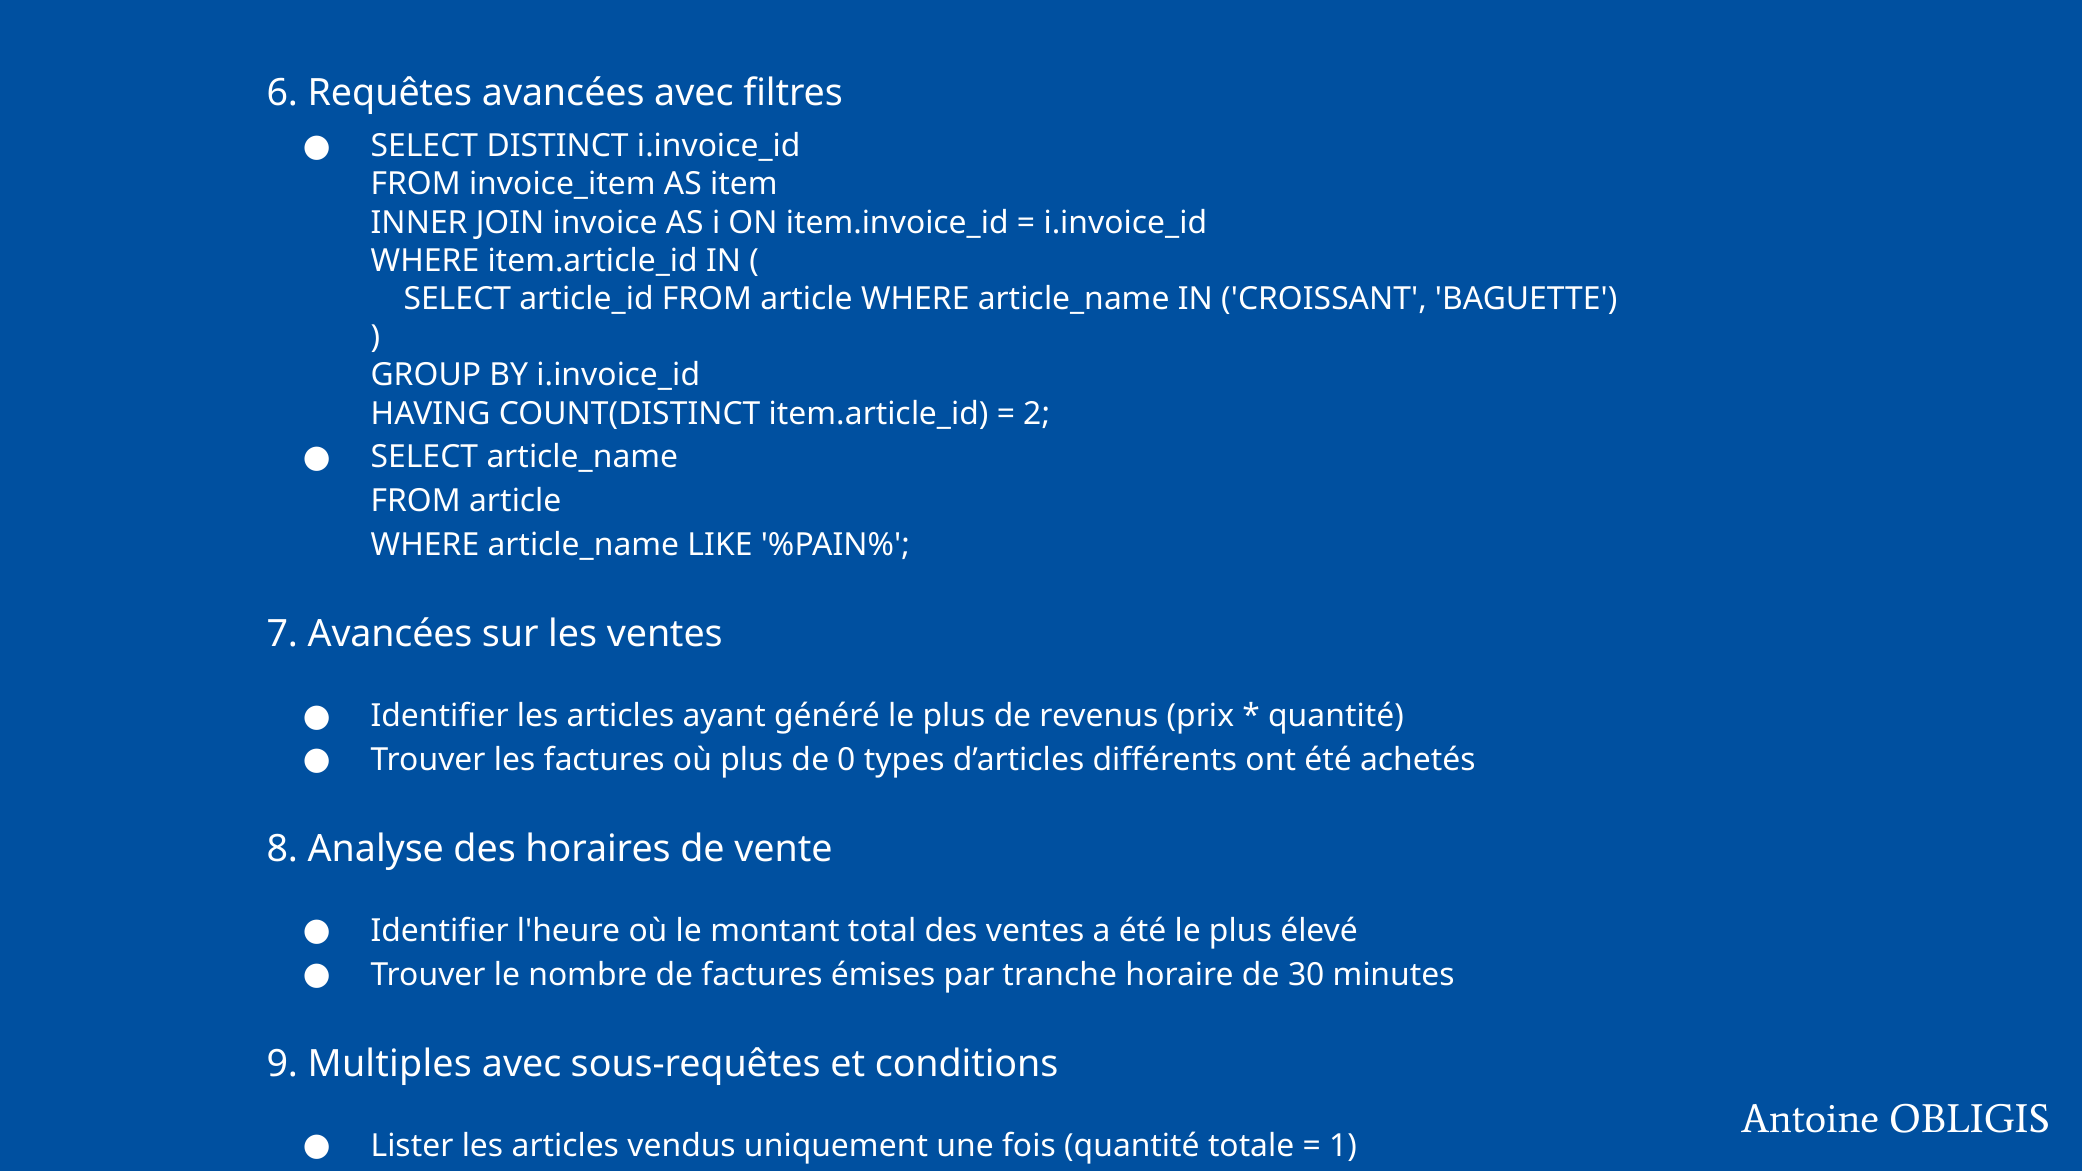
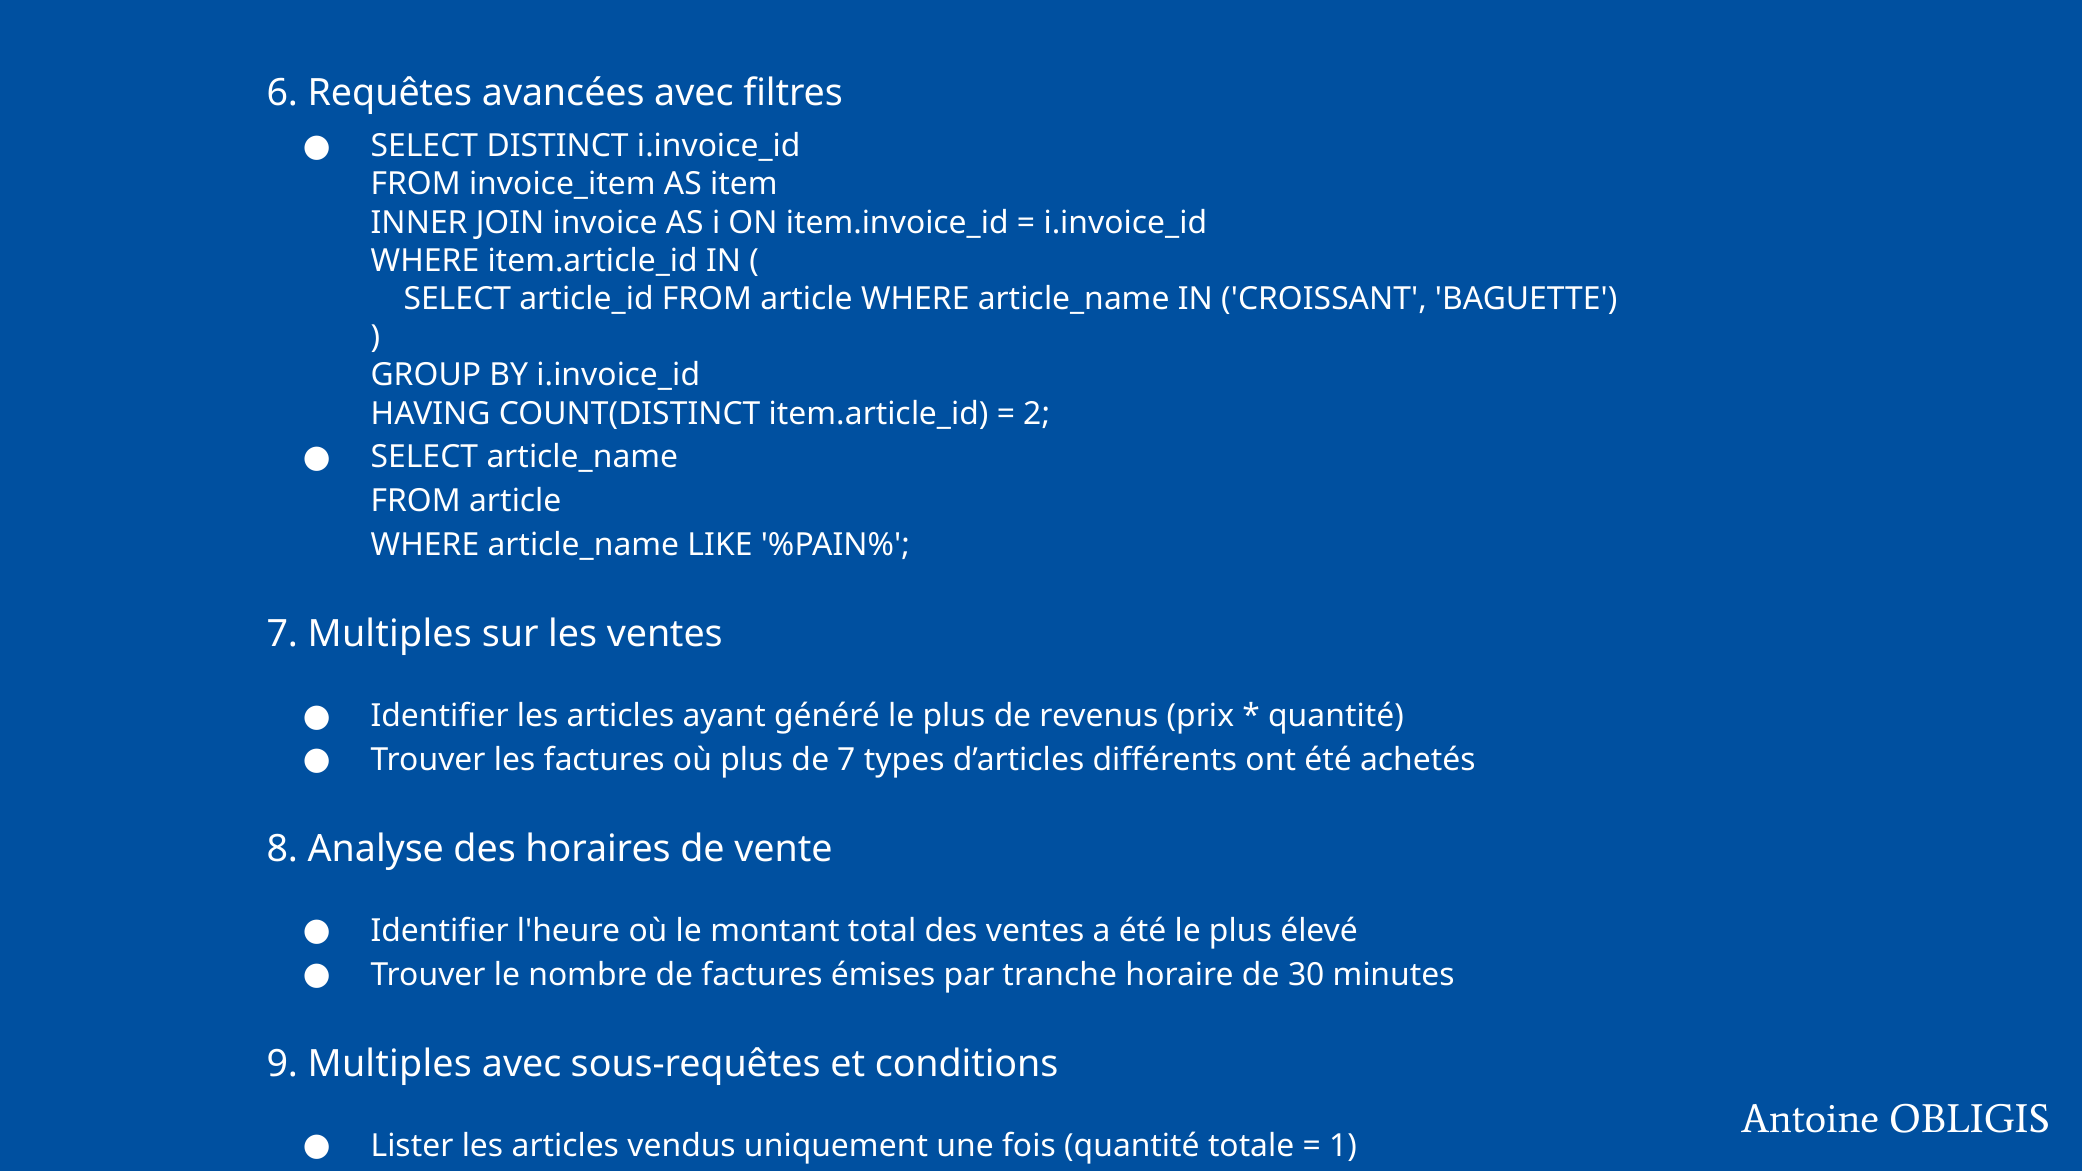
7 Avancées: Avancées -> Multiples (390, 635)
de 0: 0 -> 7 (846, 760)
